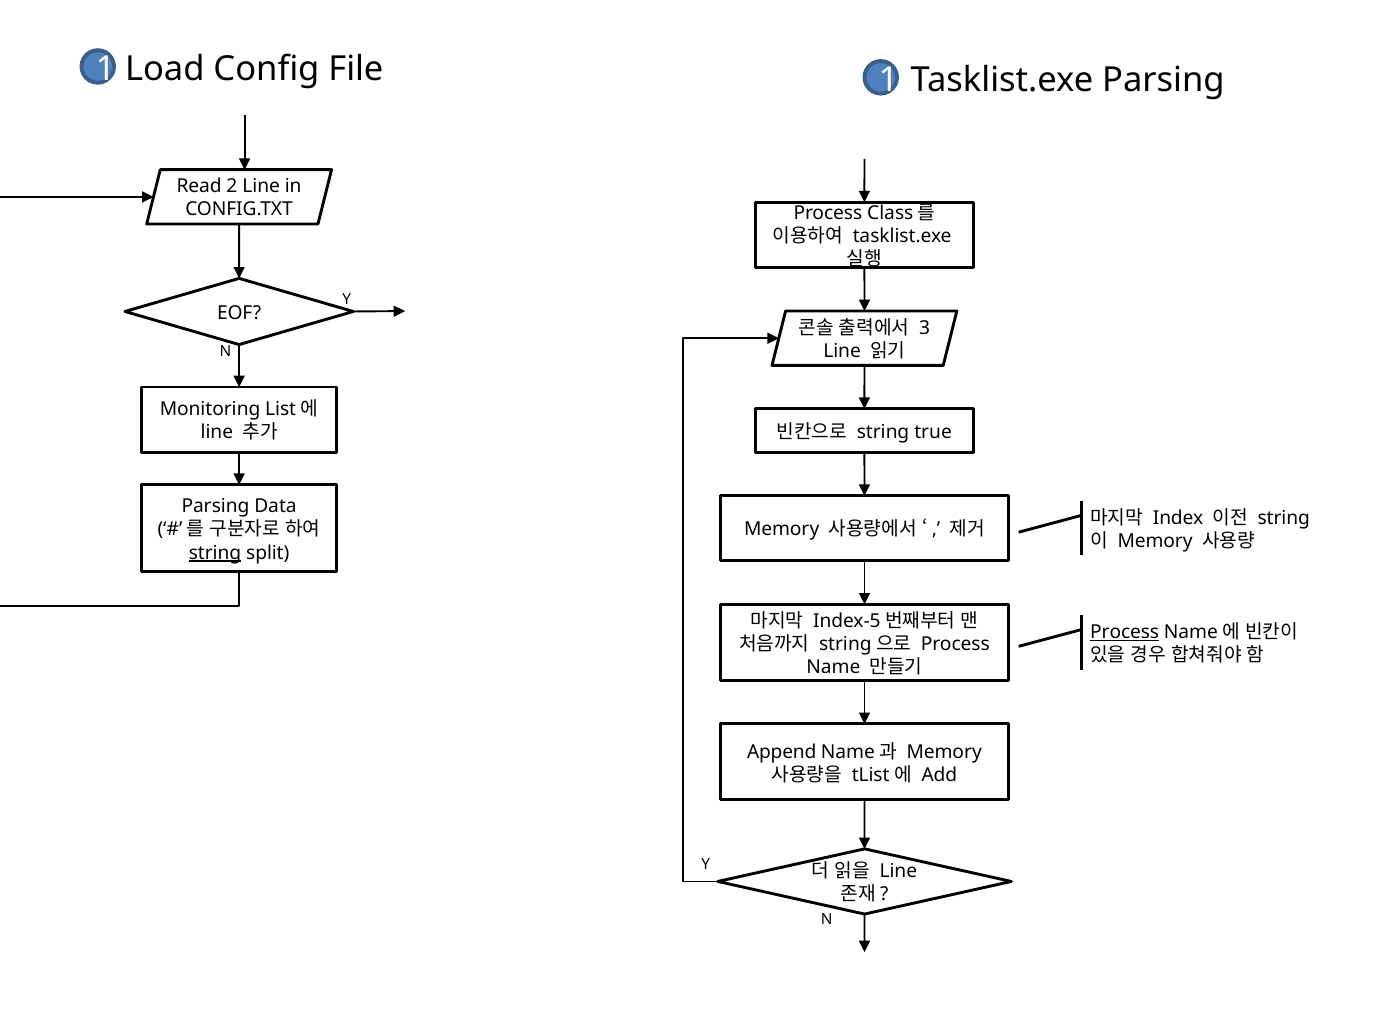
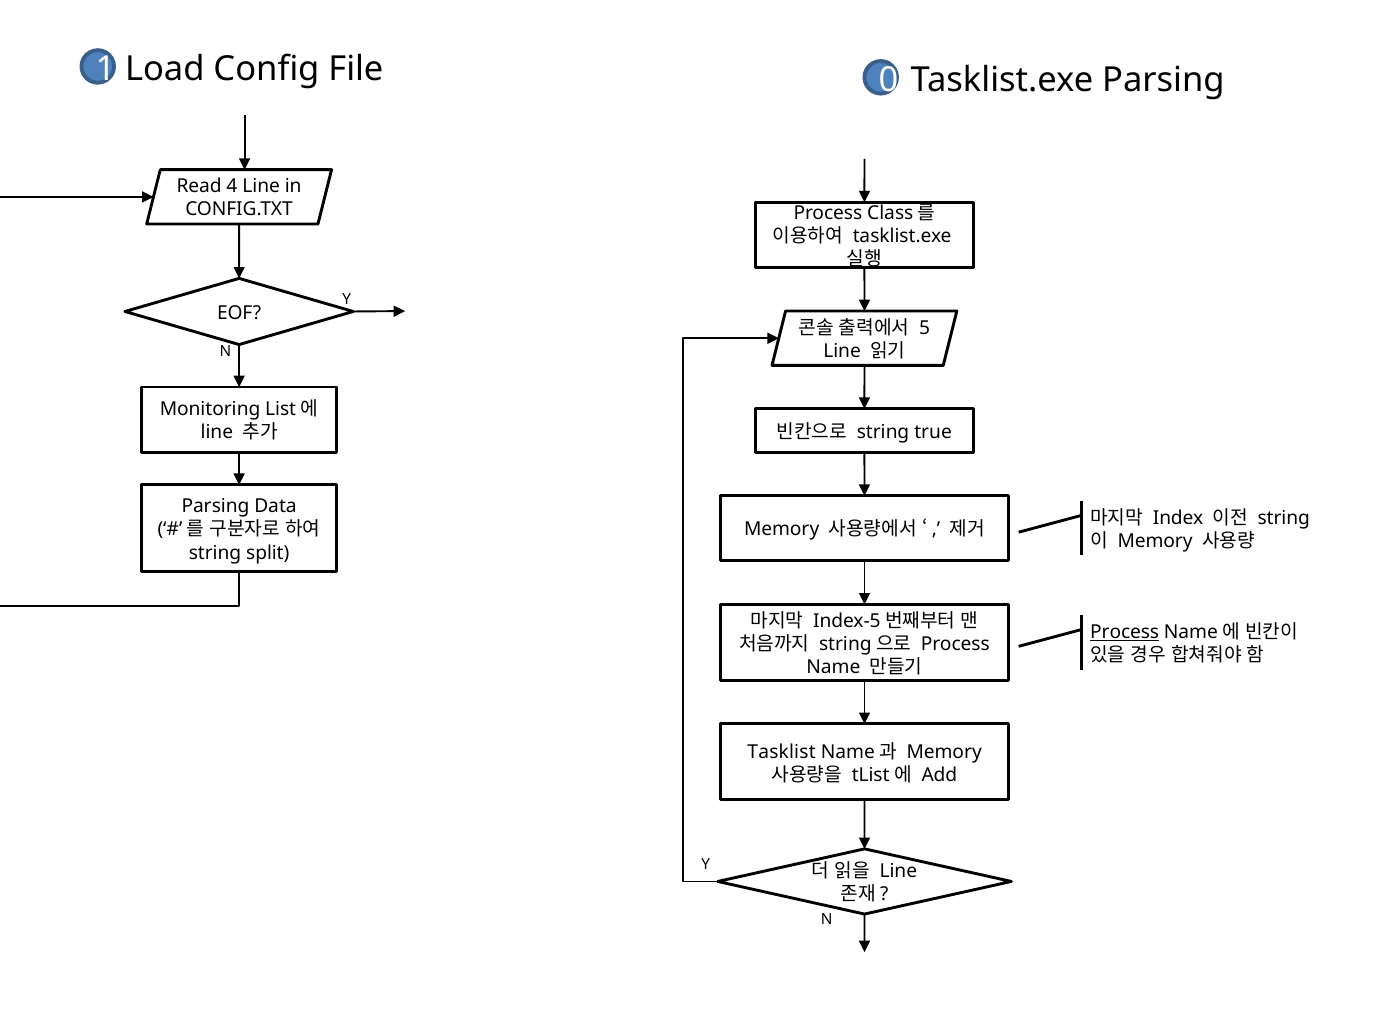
1 1: 1 -> 0 (888, 80)
2: 2 -> 4 (232, 187)
3: 3 -> 5 (925, 328)
string underline: present -> none (215, 553)
Append: Append -> Tasklist (782, 752)
